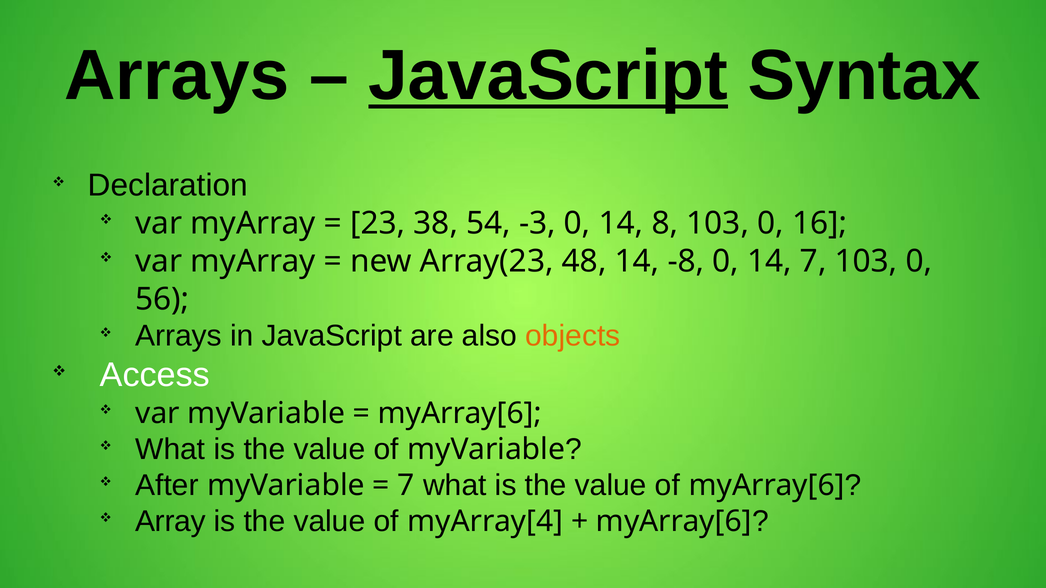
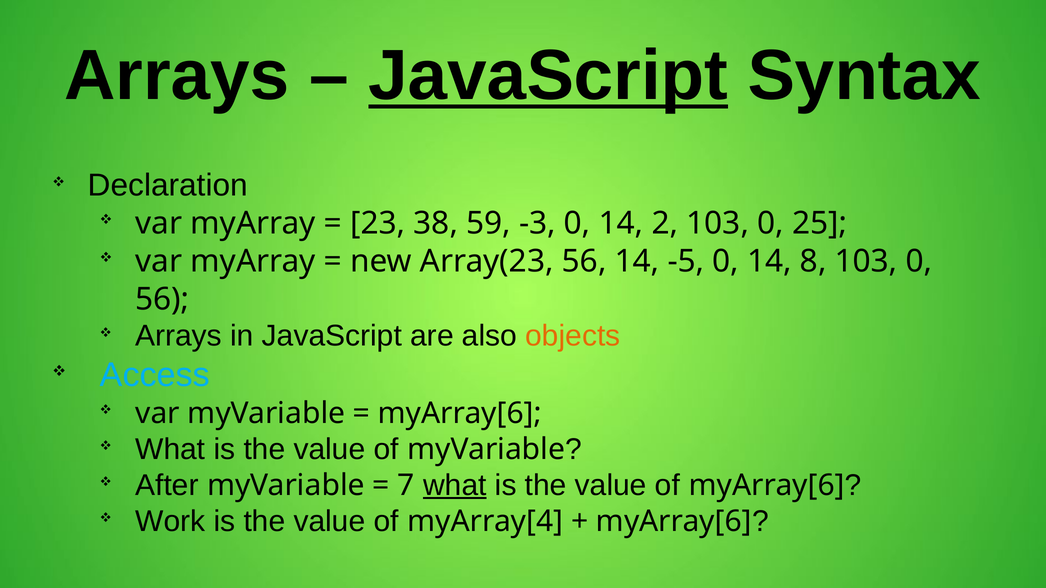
54: 54 -> 59 (489, 224)
8: 8 -> 2 (665, 224)
16: 16 -> 25 (820, 224)
Array(23 48: 48 -> 56 (584, 261)
-8: -8 -> -5 (686, 261)
14 7: 7 -> 8 (813, 261)
Access colour: white -> light blue (155, 375)
what underline: none -> present (455, 486)
Array: Array -> Work (170, 522)
